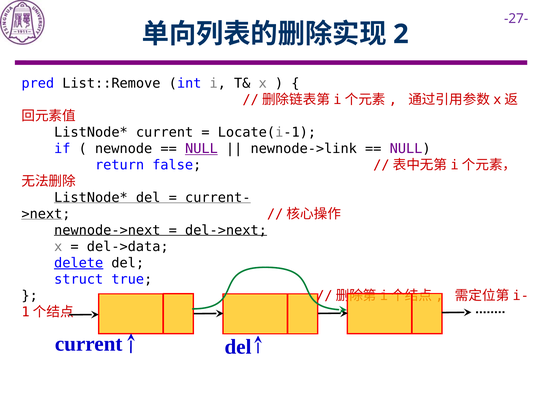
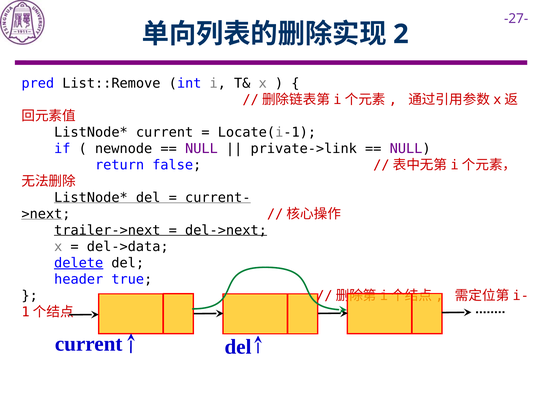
NULL underline: present -> none (201, 149)
newnode->link: newnode->link -> private->link (304, 149)
newnode->next: newnode->next -> trailer->next (107, 230)
struct: struct -> header (79, 279)
